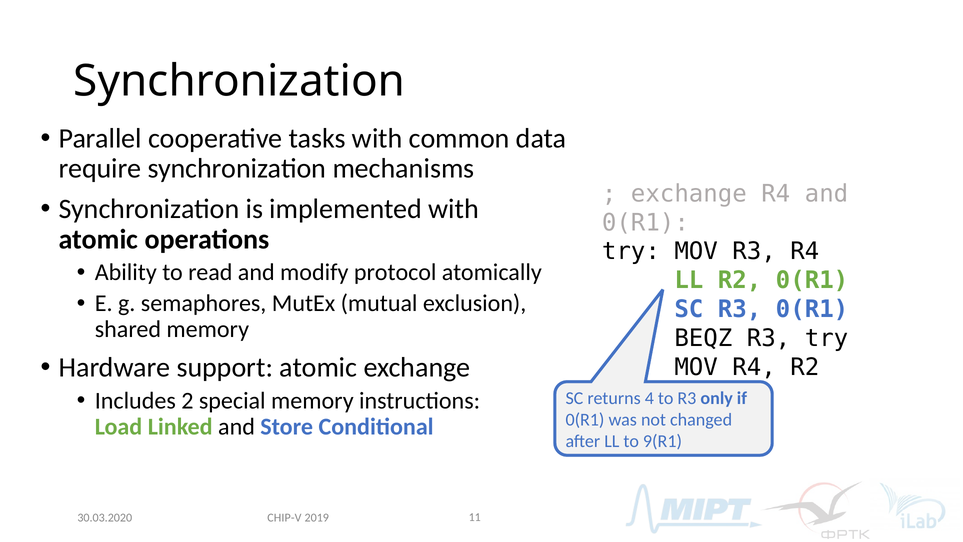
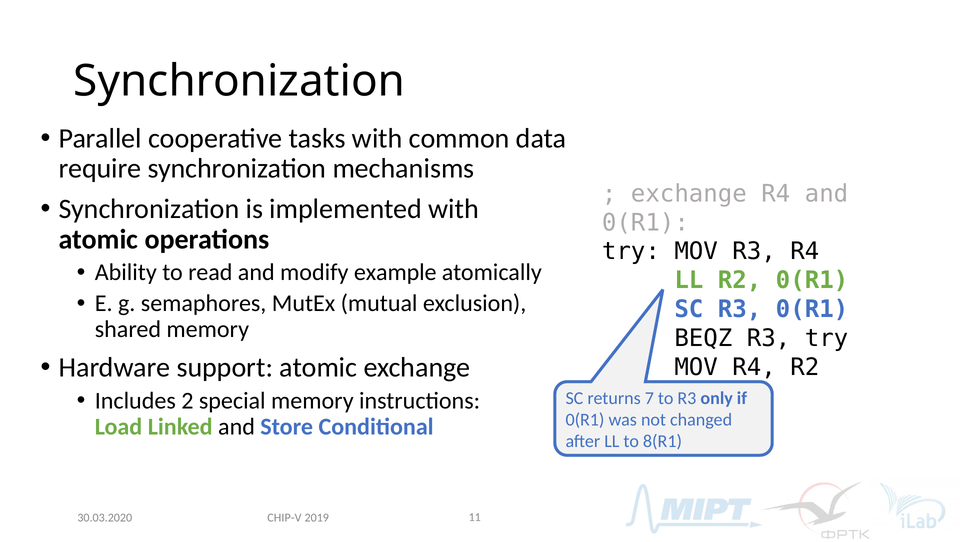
protocol: protocol -> example (395, 272)
4: 4 -> 7 (649, 398)
9(R1: 9(R1 -> 8(R1 (662, 441)
